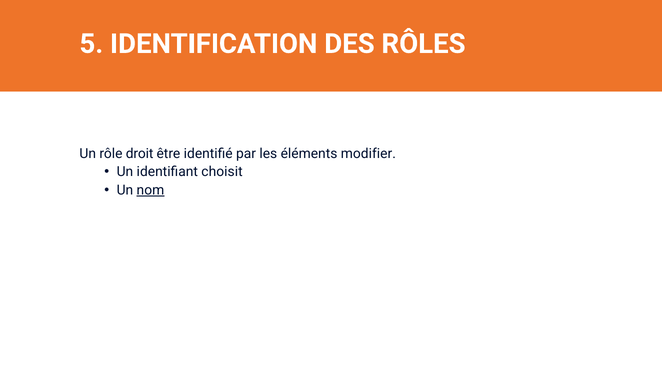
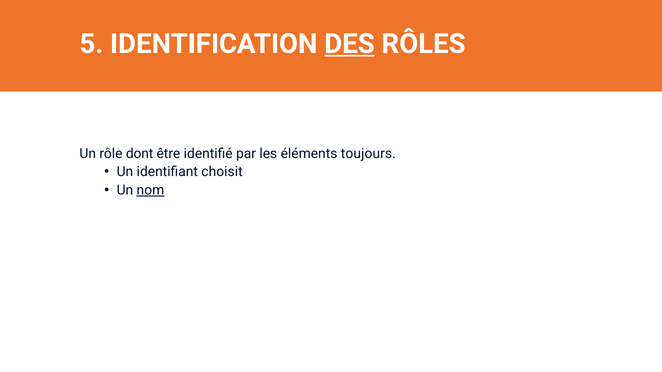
DES underline: none -> present (350, 44)
droit: droit -> dont (140, 154)
modifier: modifier -> toujours (368, 154)
